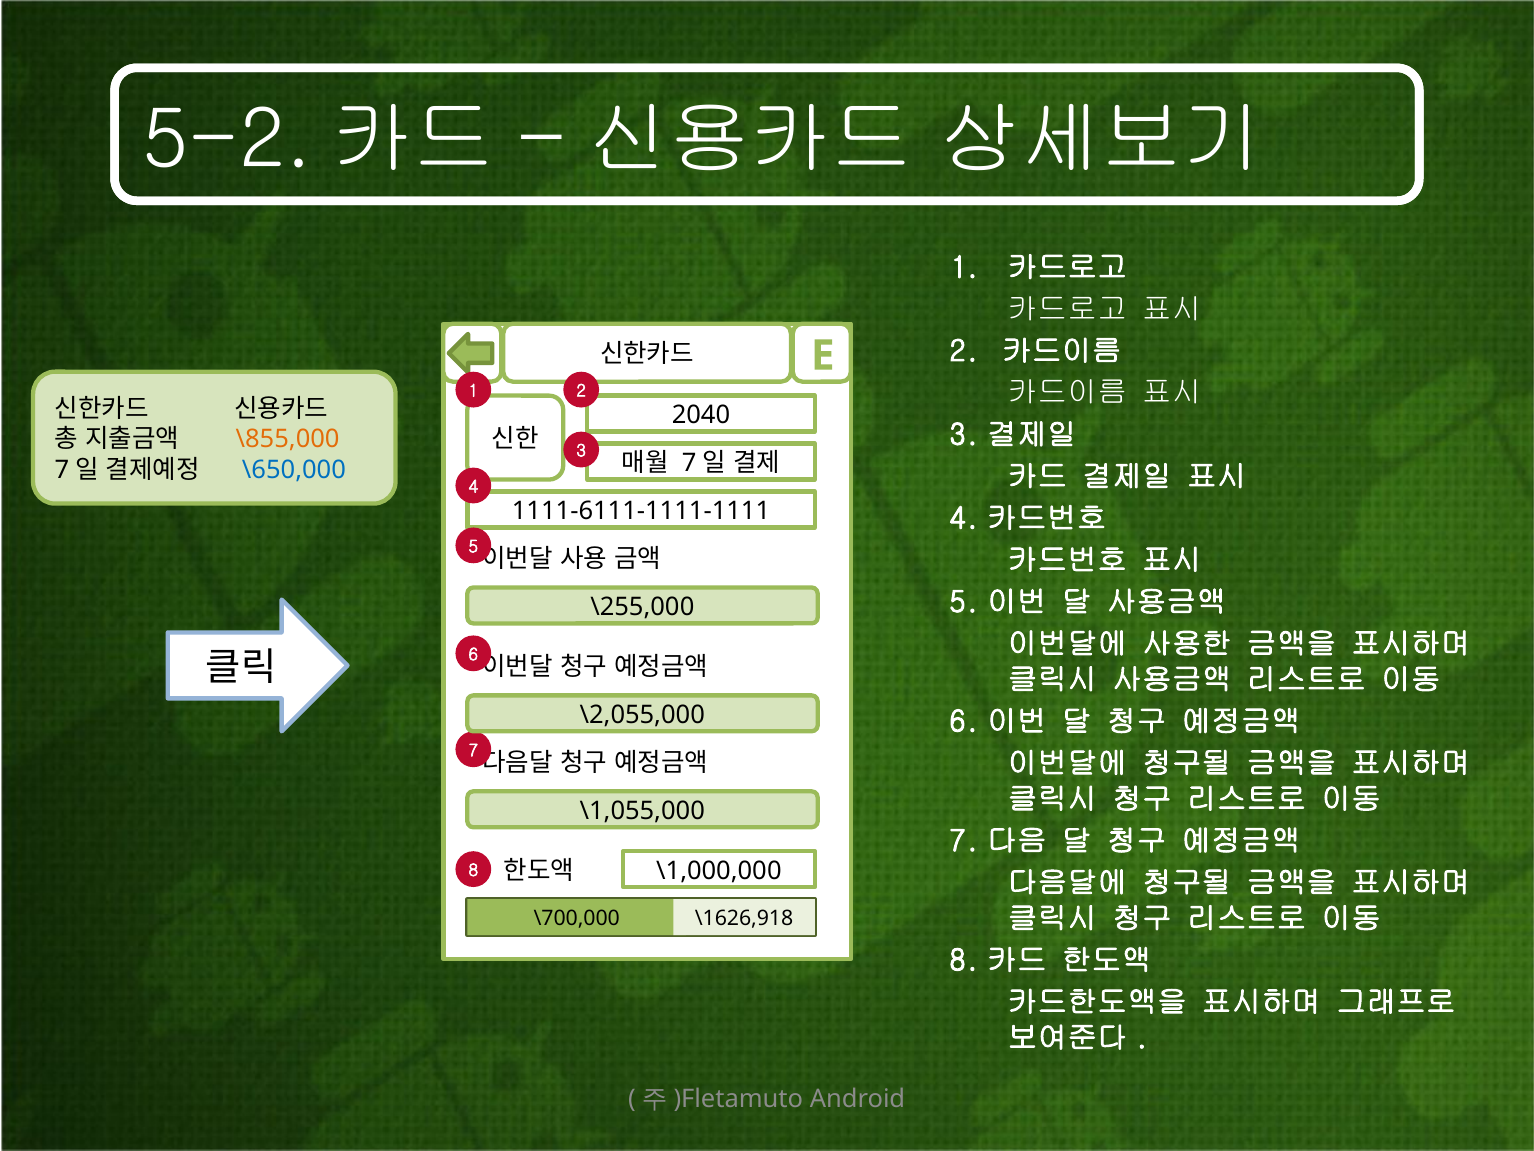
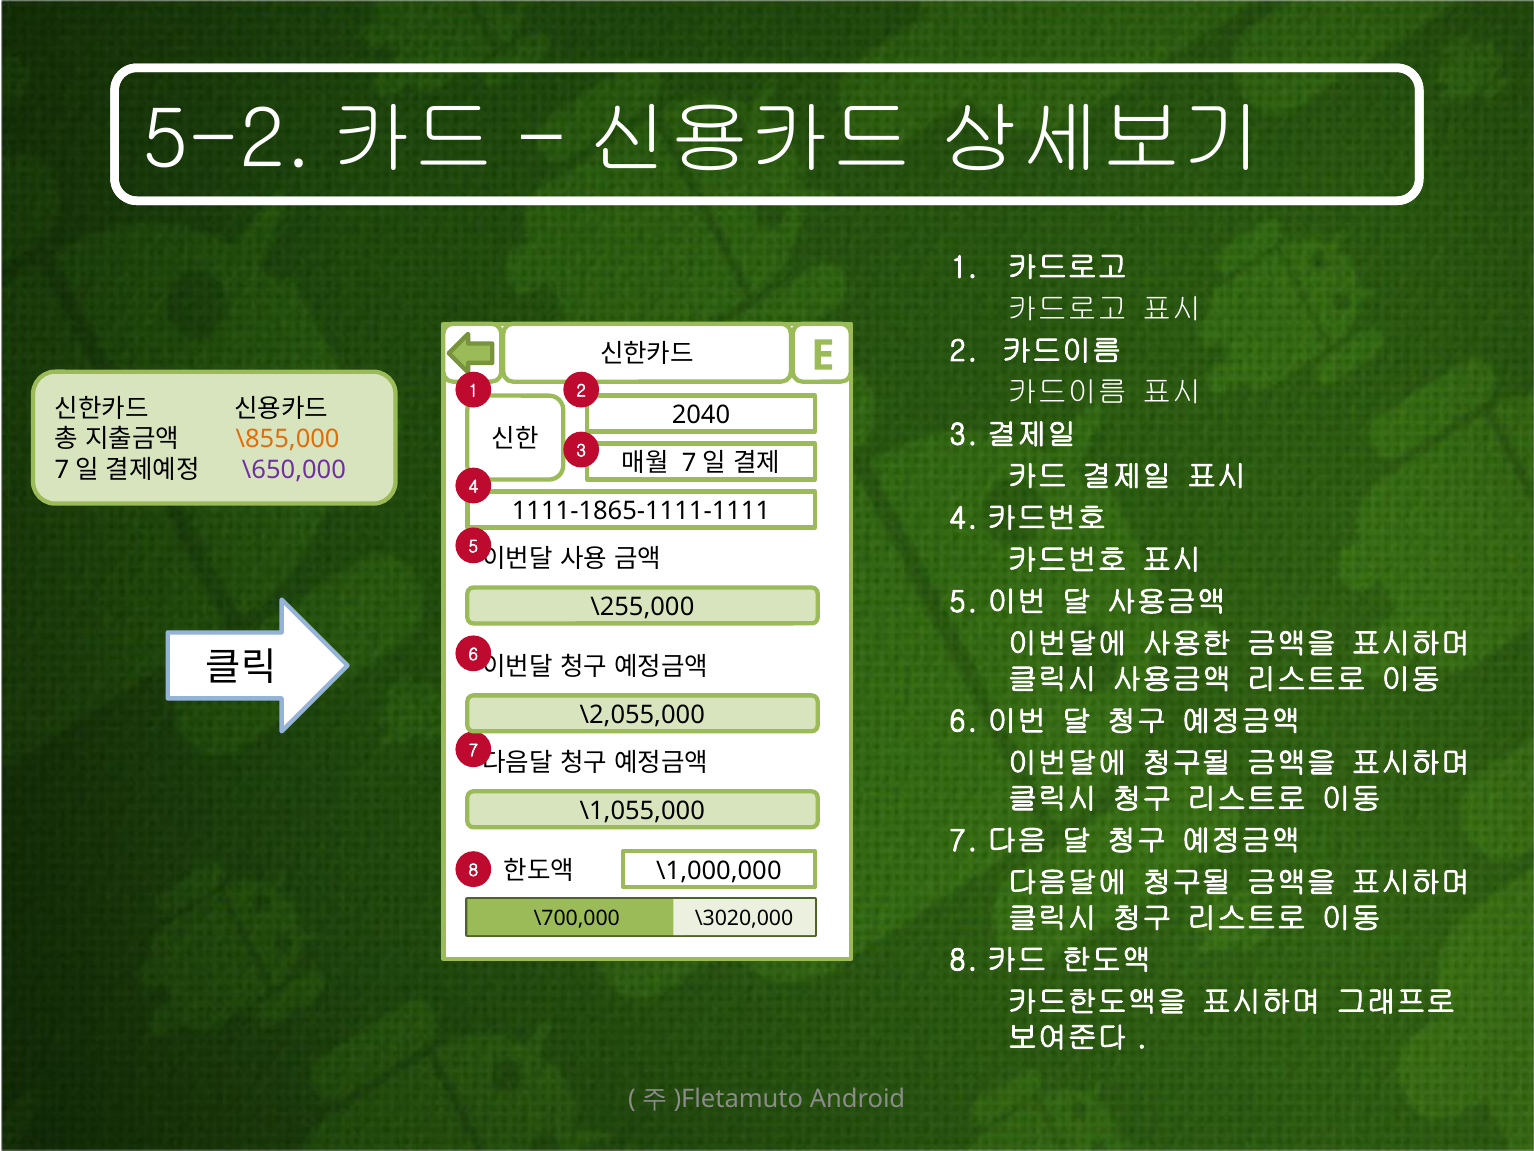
\650,000 colour: blue -> purple (294, 470)
1111-6111-1111-1111: 1111-6111-1111-1111 -> 1111-1865-1111-1111 (641, 511)
\1626,918: \1626,918 -> \3020,000 (744, 918)
